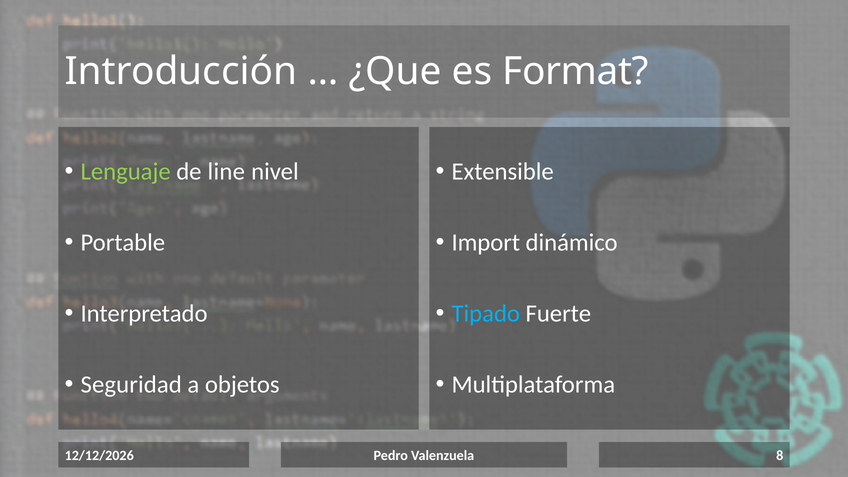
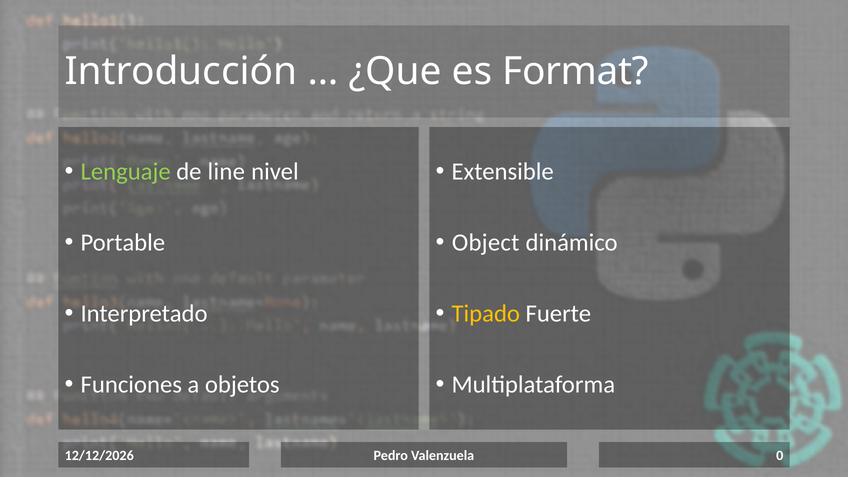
Import: Import -> Object (486, 243)
Tipado colour: light blue -> yellow (486, 314)
Seguridad: Seguridad -> Funciones (131, 385)
8: 8 -> 0 (780, 456)
